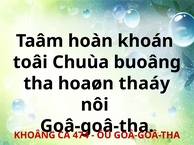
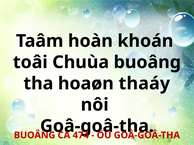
KHOÂNG: KHOÂNG -> BUOÂNG (35, 136)
